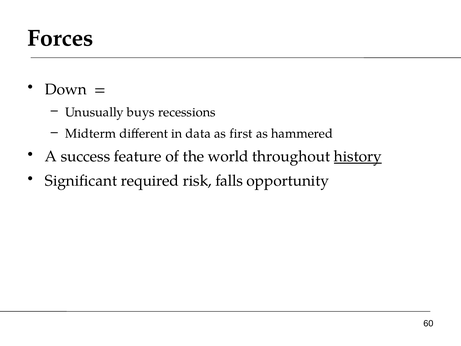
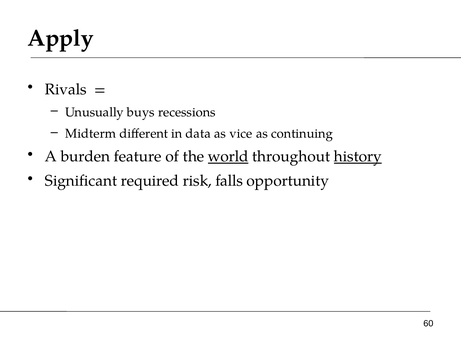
Forces: Forces -> Apply (61, 38)
Down: Down -> Rivals (66, 89)
first: first -> vice (241, 134)
hammered: hammered -> continuing (302, 134)
success: success -> burden (85, 156)
world underline: none -> present (228, 156)
